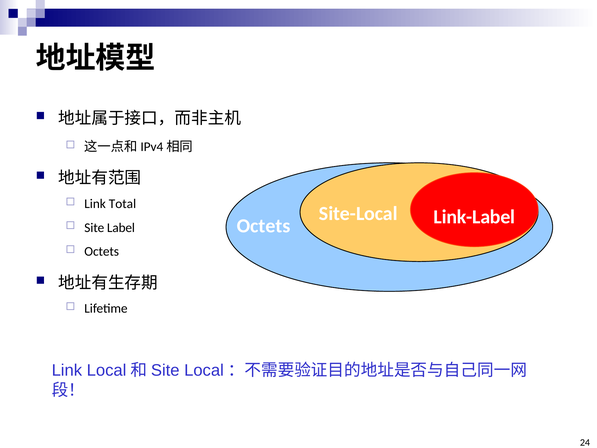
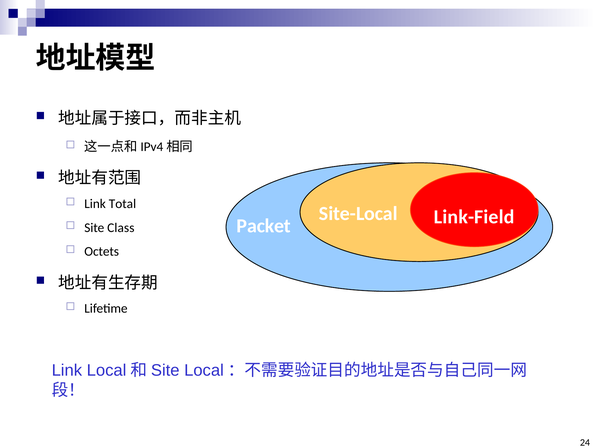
Link-Label: Link-Label -> Link-Field (474, 217)
Octets: Octets -> Packet (264, 226)
Label: Label -> Class (121, 228)
